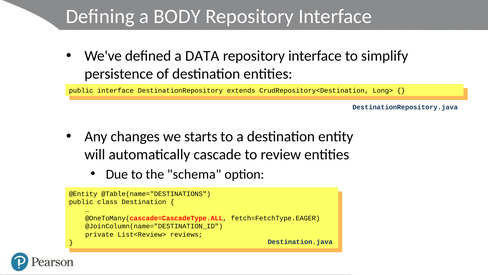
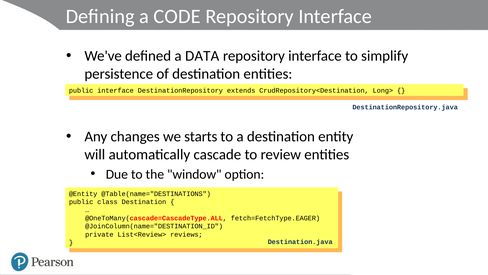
BODY: BODY -> CODE (177, 16)
schema: schema -> window (194, 174)
